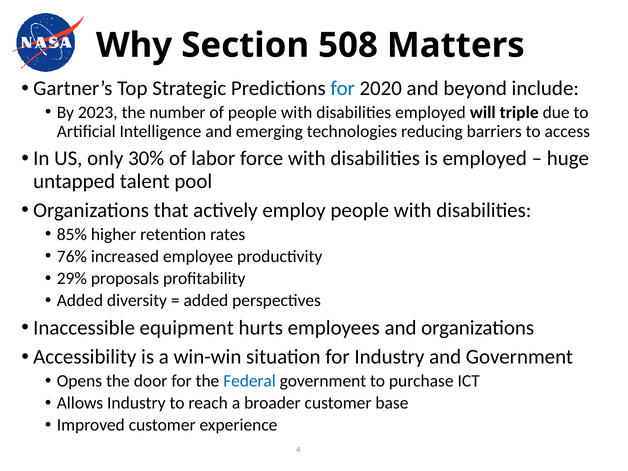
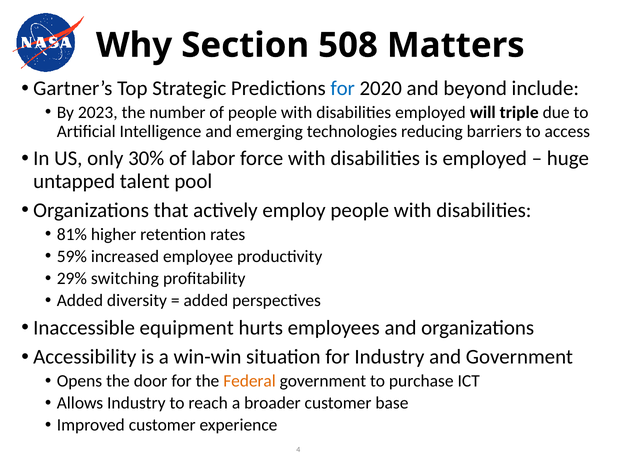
85%: 85% -> 81% (72, 234)
76%: 76% -> 59% (72, 256)
proposals: proposals -> switching (125, 278)
Federal colour: blue -> orange (250, 381)
